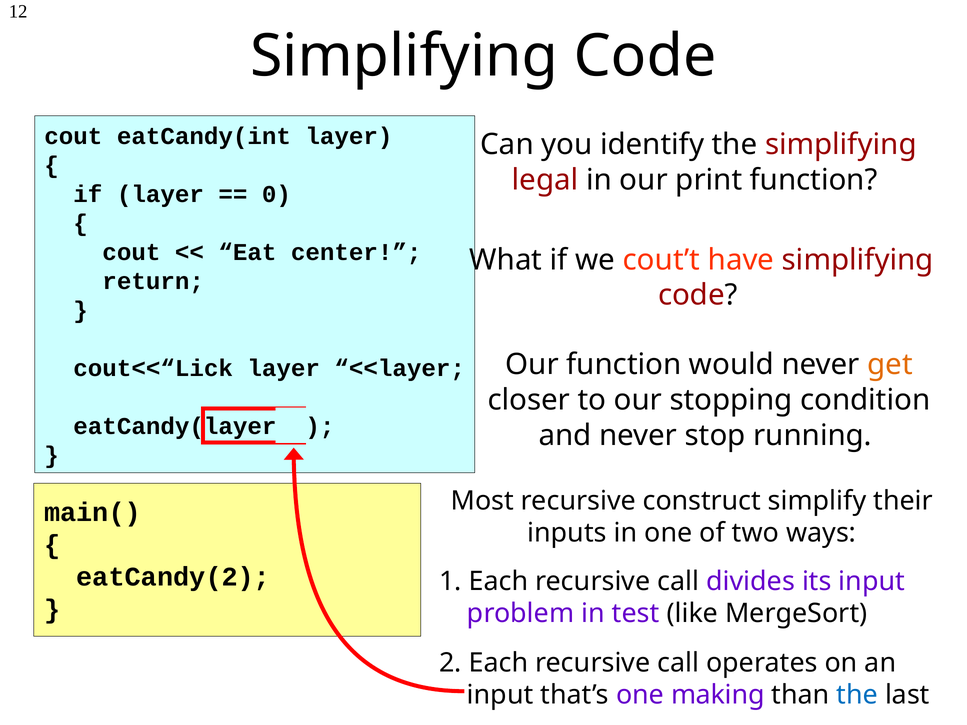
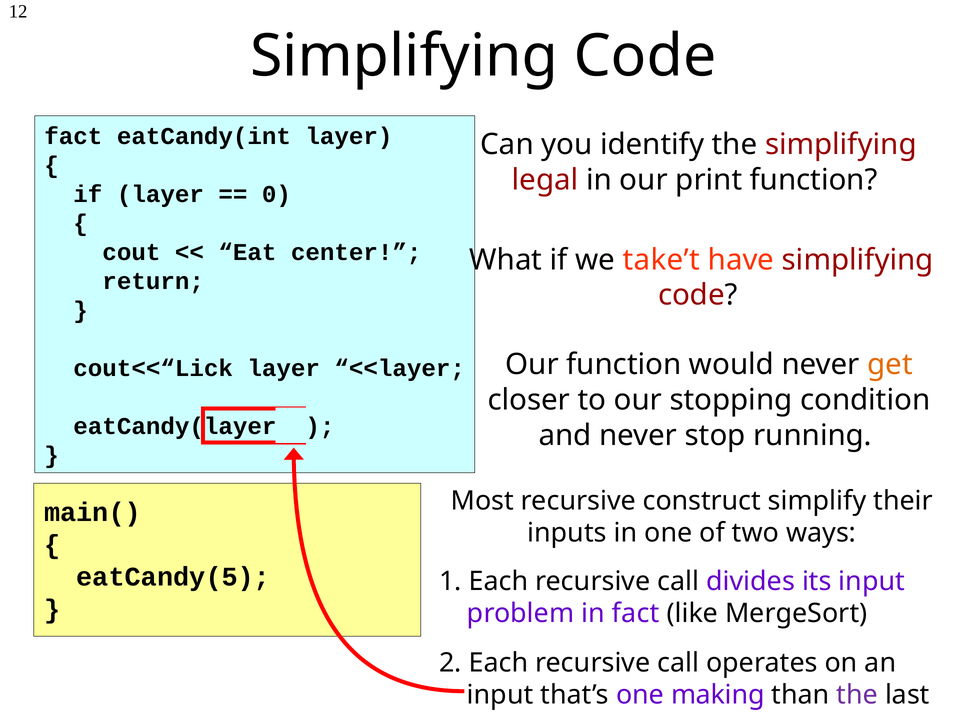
cout: cout -> fact (73, 136)
cout’t: cout’t -> take’t (661, 260)
eatCandy(2: eatCandy(2 -> eatCandy(5 (173, 577)
in test: test -> fact (636, 614)
the colour: blue -> purple (857, 695)
